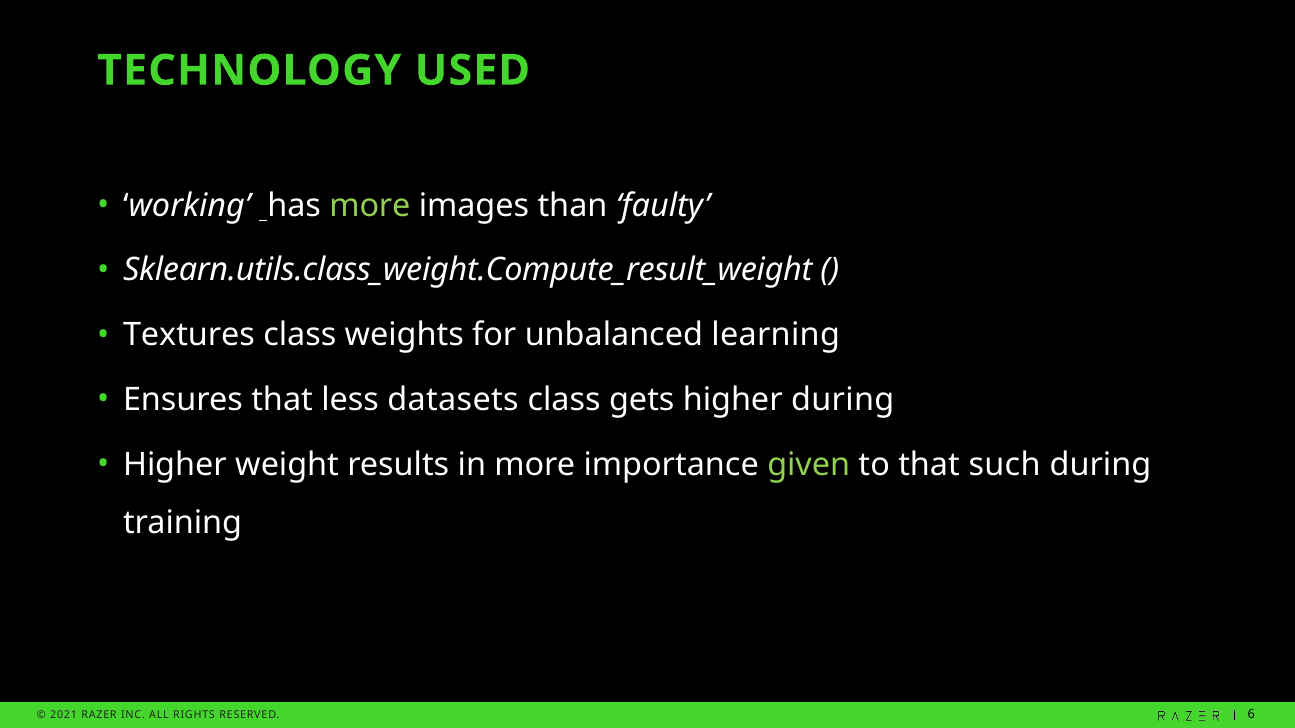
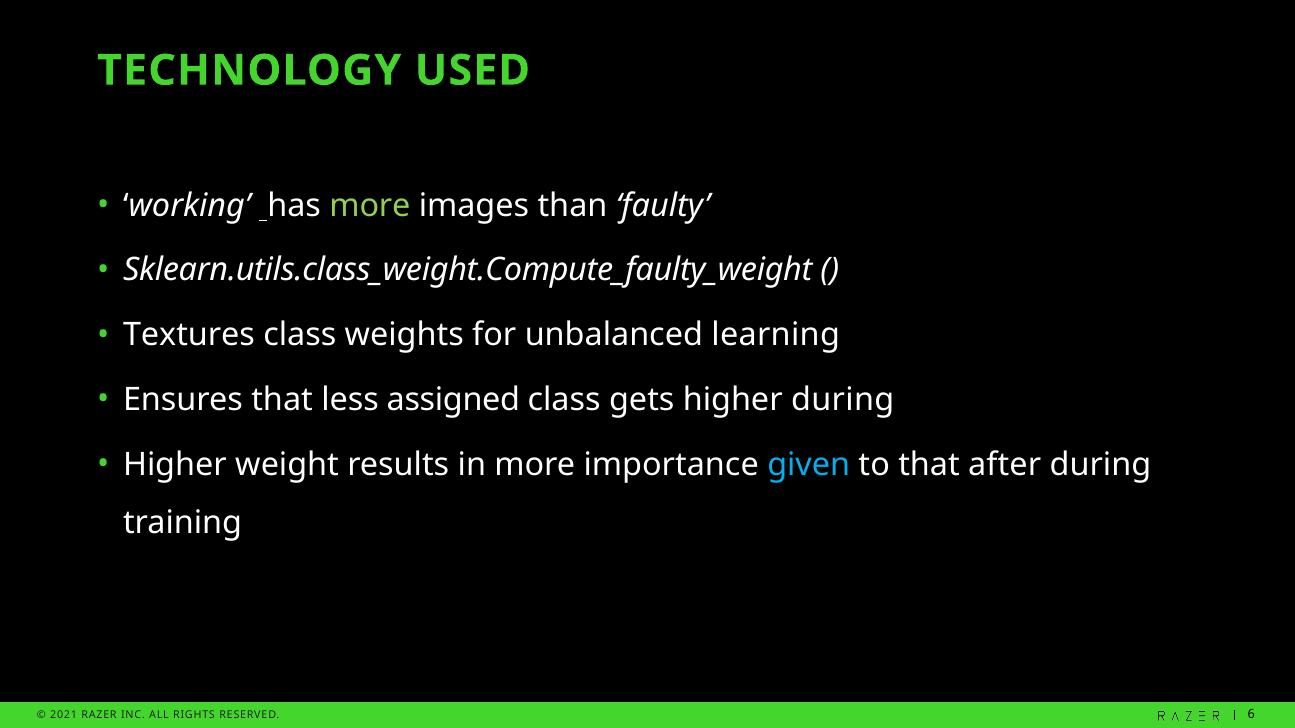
Sklearn.utils.class_weight.Compute_result_weight: Sklearn.utils.class_weight.Compute_result_weight -> Sklearn.utils.class_weight.Compute_faulty_weight (468, 270)
datasets: datasets -> assigned (453, 400)
given colour: light green -> light blue (809, 465)
such: such -> after (1005, 465)
